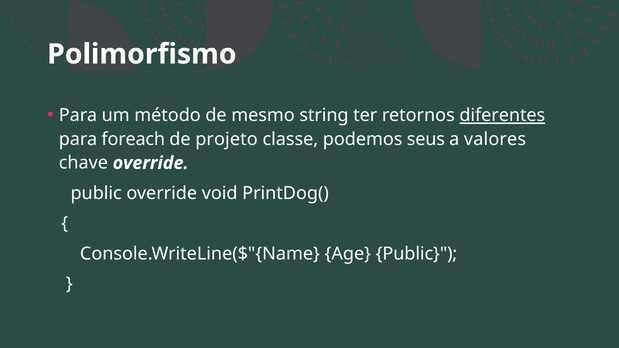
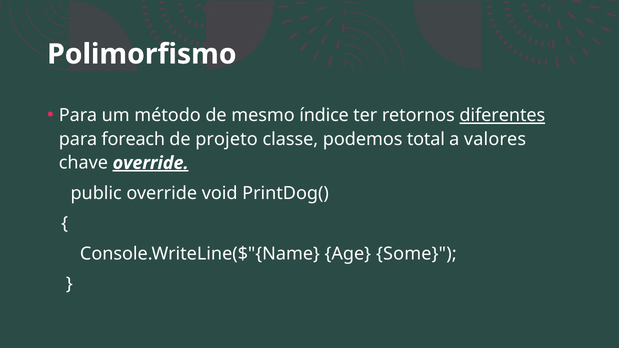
string: string -> índice (324, 116)
seus: seus -> total (426, 139)
override underline: none -> present (151, 163)
Age Public: Public -> Some (416, 254)
